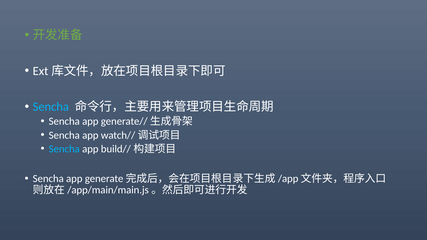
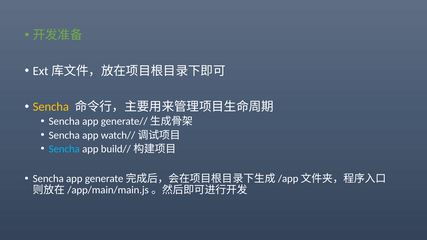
Sencha colour: light blue -> yellow (51, 107)
